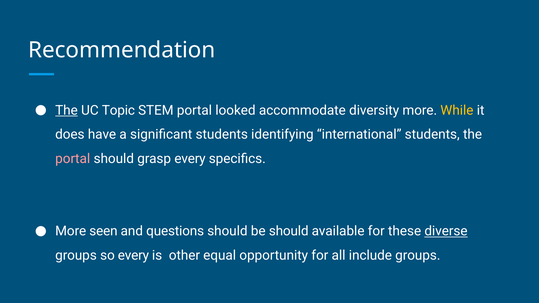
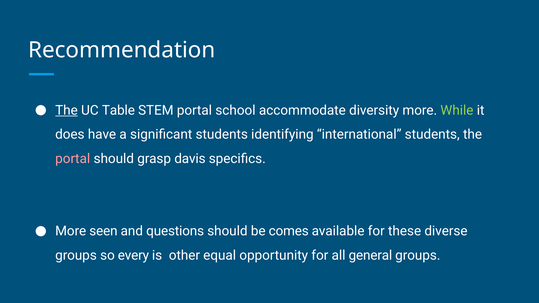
Topic: Topic -> Table (118, 110)
looked: looked -> school (235, 110)
While colour: yellow -> light green (457, 110)
grasp every: every -> davis (190, 159)
be should: should -> comes (289, 231)
diverse underline: present -> none (446, 231)
include: include -> general (370, 256)
